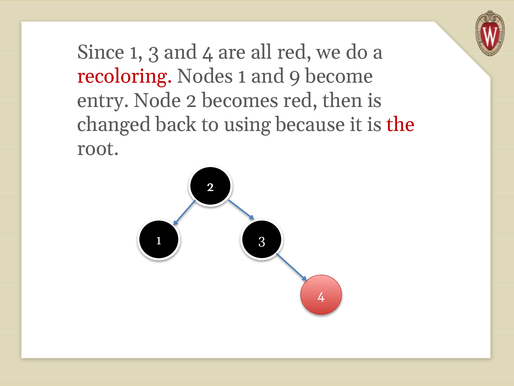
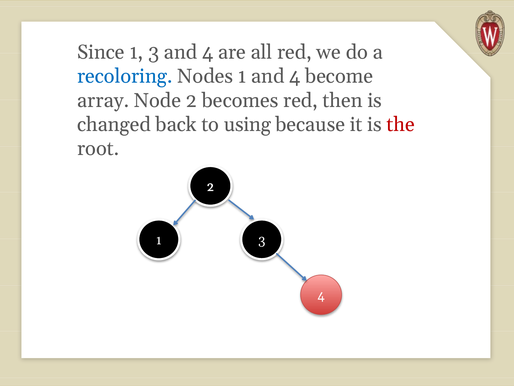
recoloring colour: red -> blue (125, 76)
1 and 9: 9 -> 4 (295, 76)
entry: entry -> array (103, 100)
